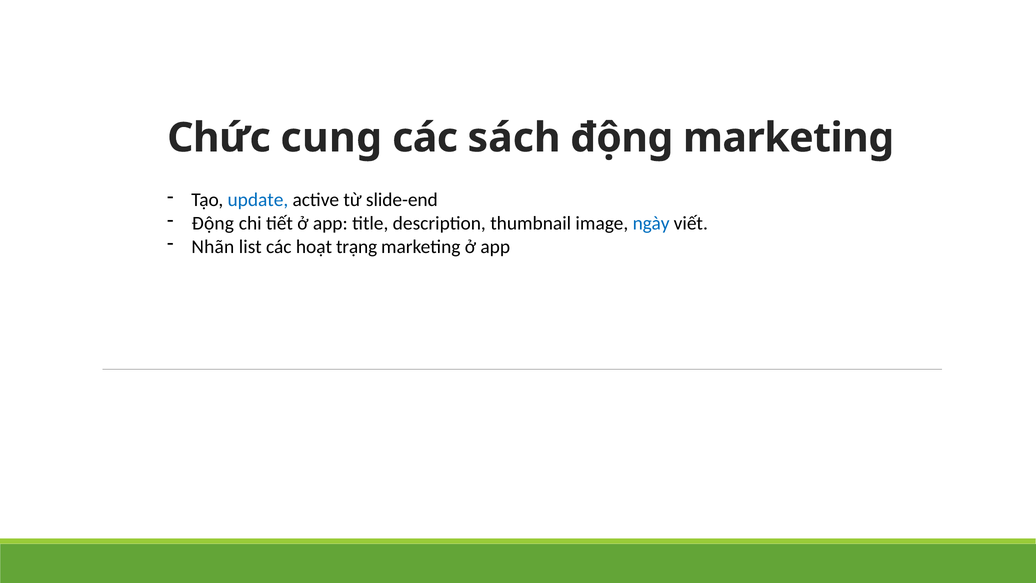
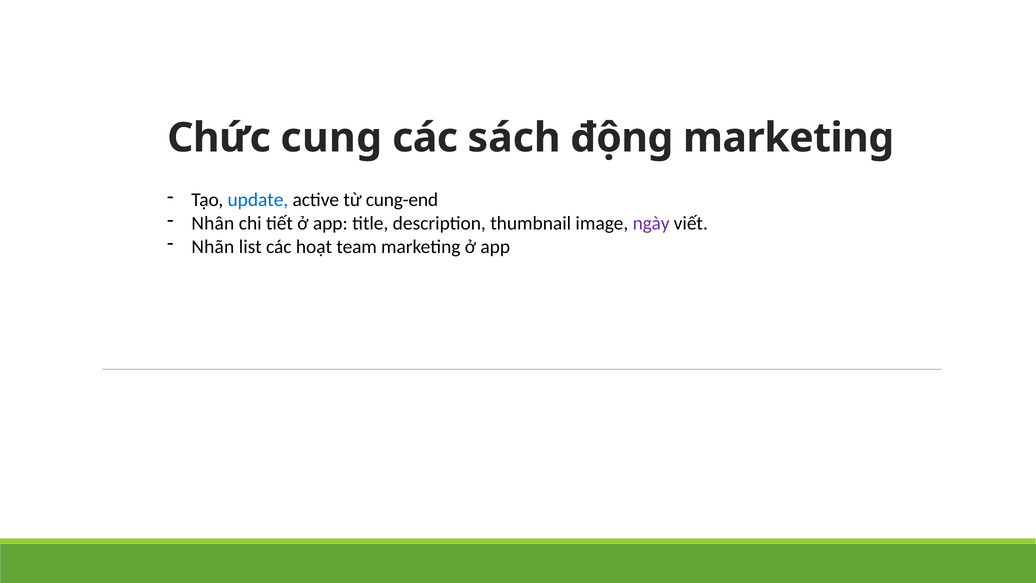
slide-end: slide-end -> cung-end (402, 200)
Động: Động -> Nhân (213, 223)
ngày colour: blue -> purple (651, 223)
trạng: trạng -> team (357, 247)
